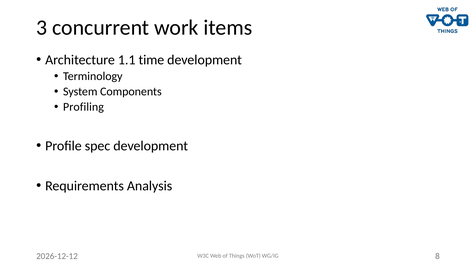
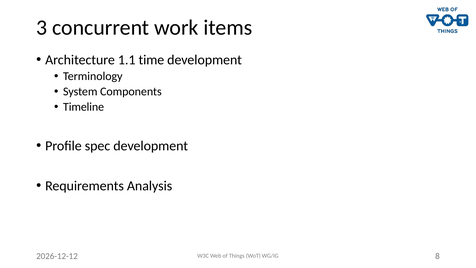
Profiling: Profiling -> Timeline (84, 107)
